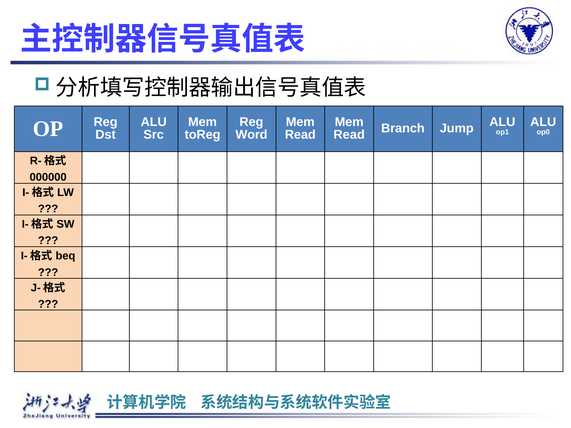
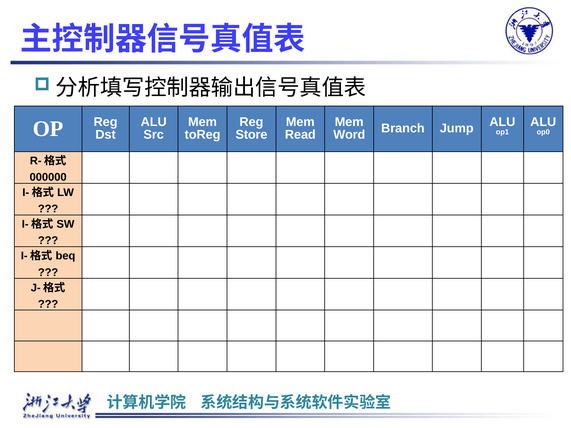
Word: Word -> Store (251, 135)
Read: Read -> Word (349, 135)
